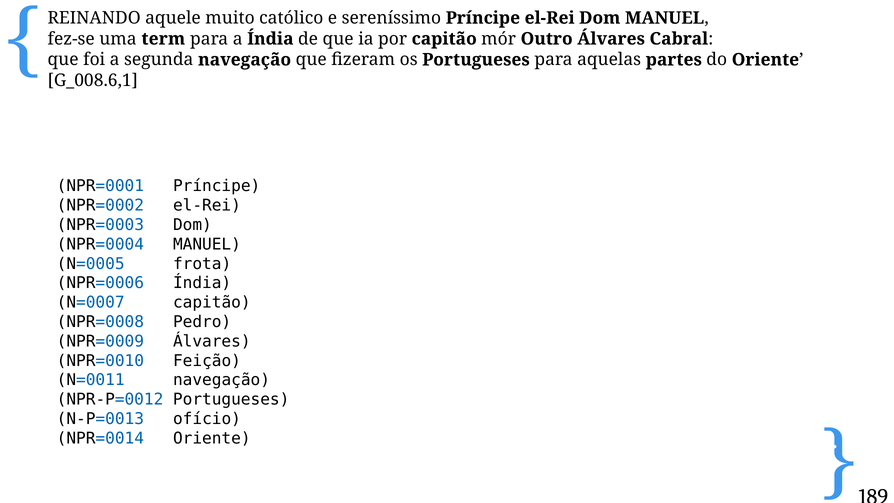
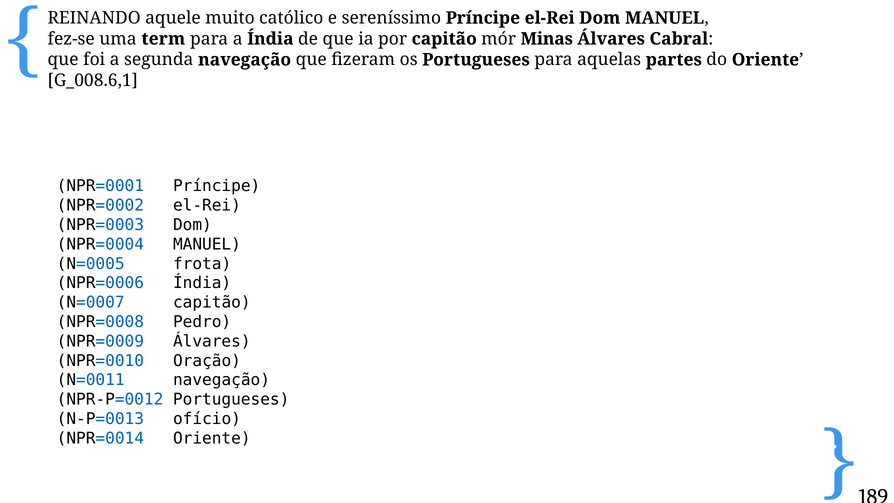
Outro: Outro -> Minas (547, 39)
Feição: Feição -> Oração (207, 361)
